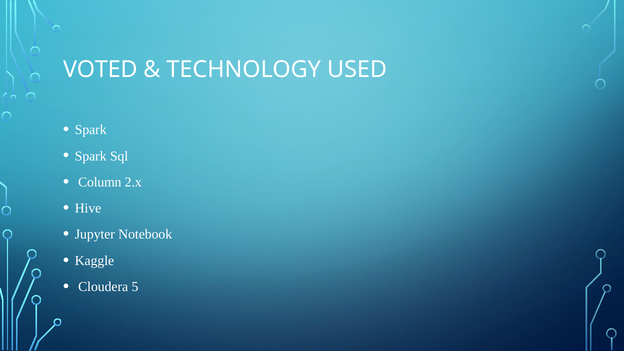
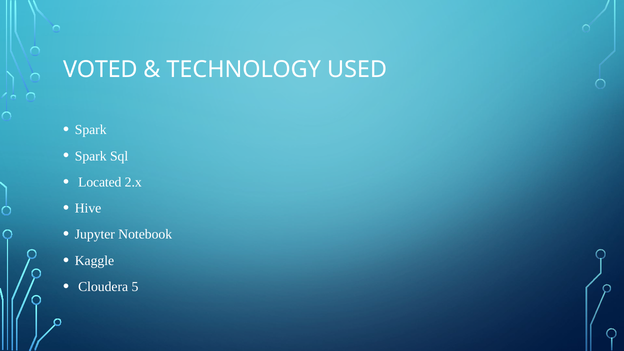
Column: Column -> Located (100, 182)
